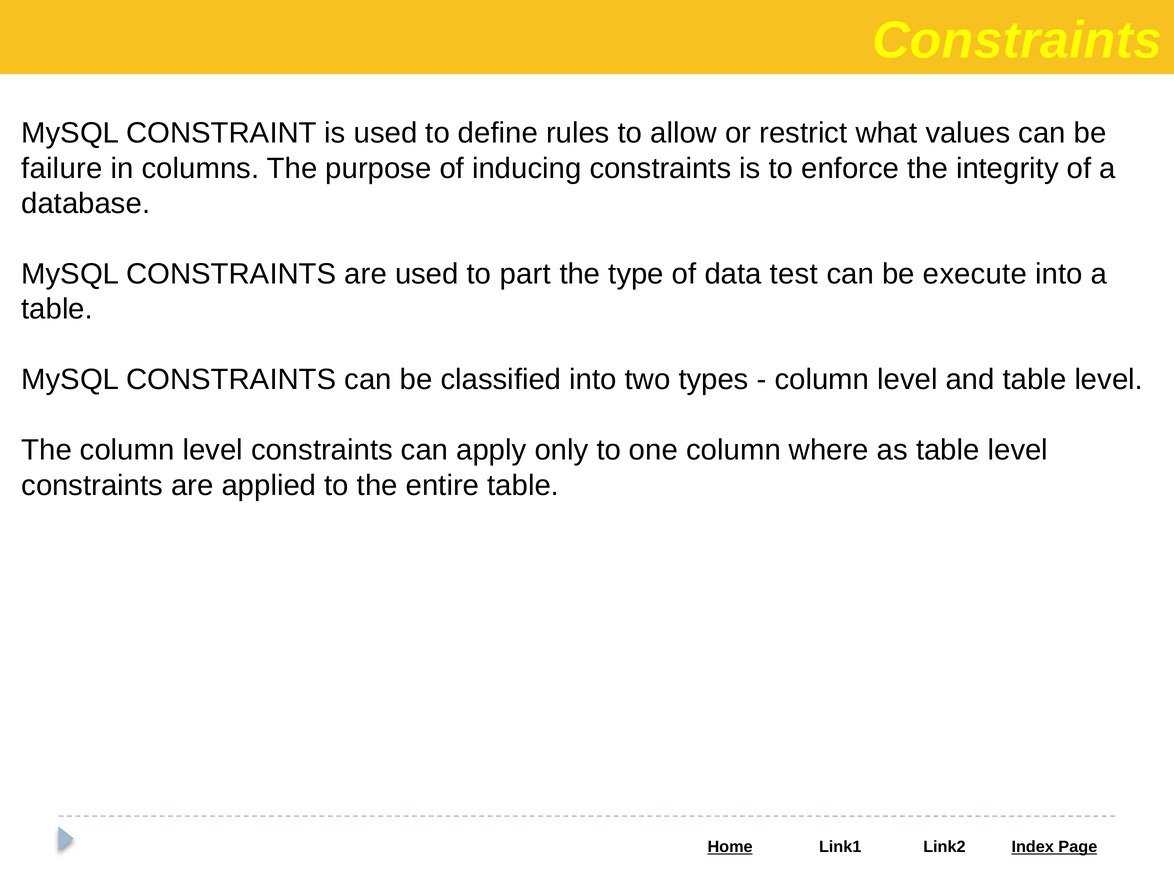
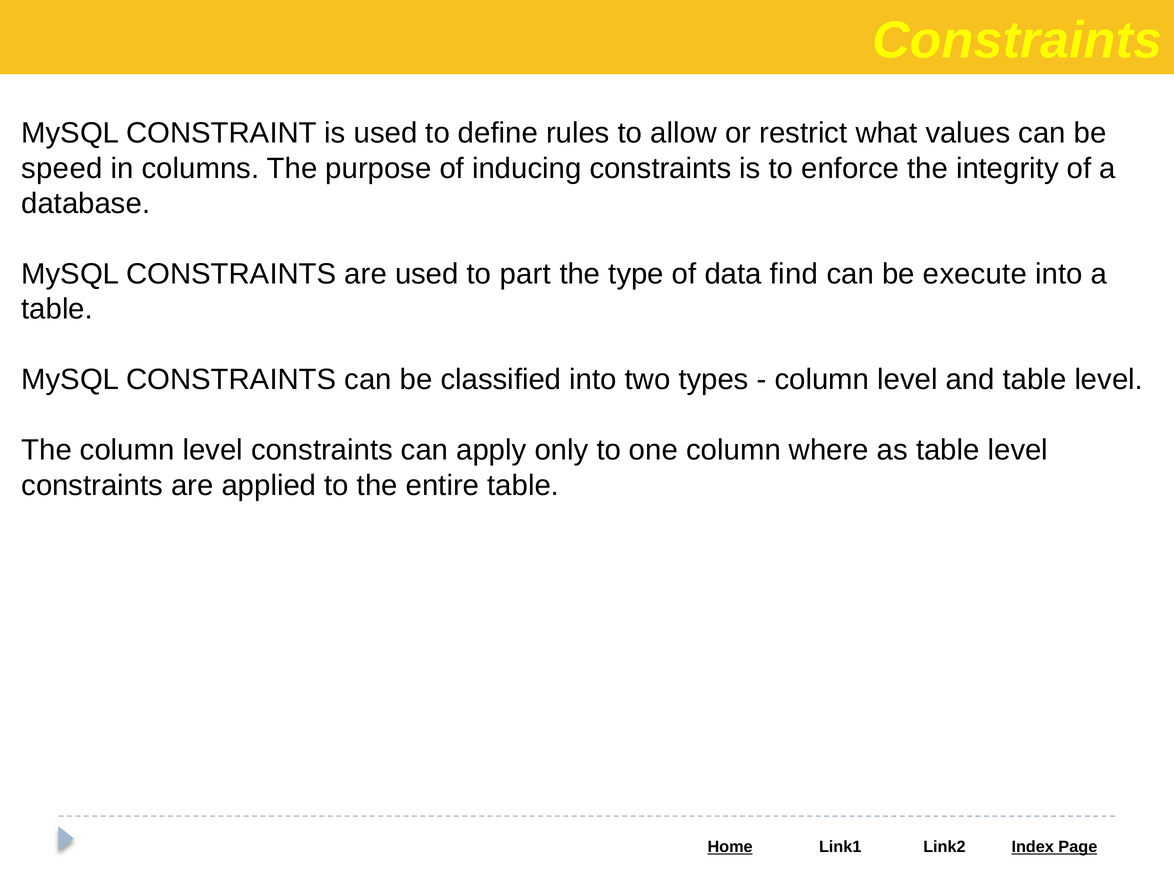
failure: failure -> speed (62, 168)
test: test -> find (794, 274)
